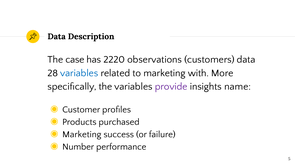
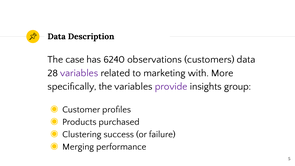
2220: 2220 -> 6240 (114, 59)
variables colour: blue -> purple (79, 73)
name: name -> group (238, 87)
Marketing: Marketing -> Clustering (82, 134)
Number: Number -> Merging (78, 147)
